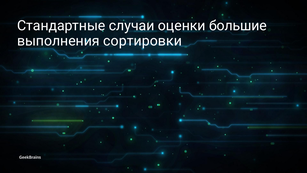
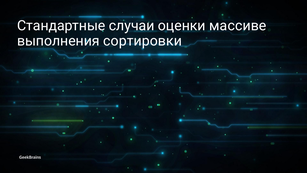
большие: большие -> массиве (238, 26)
